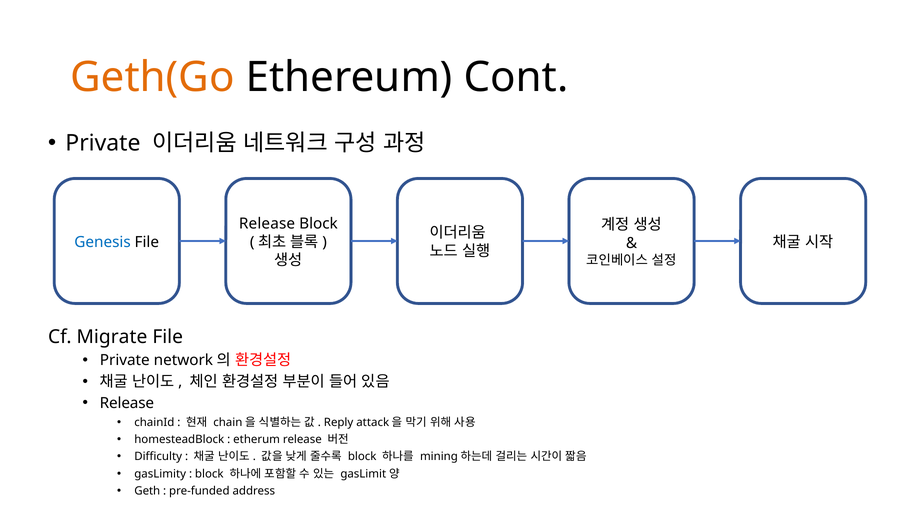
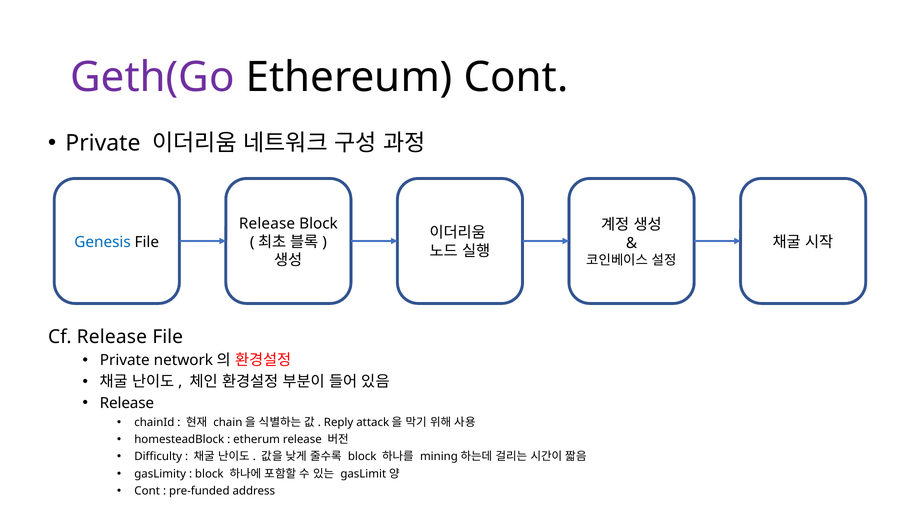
Geth(Go colour: orange -> purple (152, 77)
Cf Migrate: Migrate -> Release (112, 337)
Geth: Geth -> Cont (147, 491)
